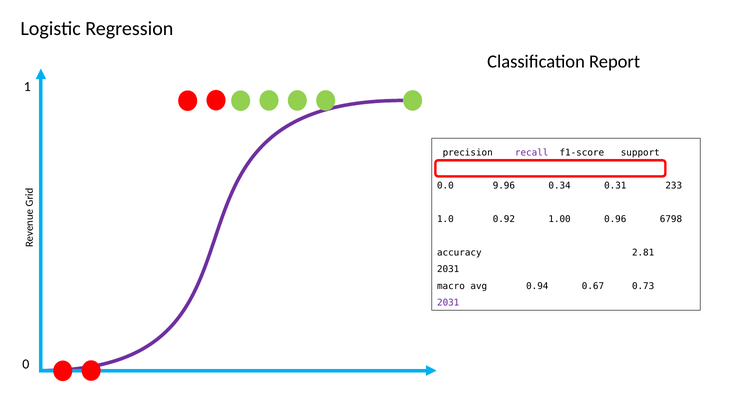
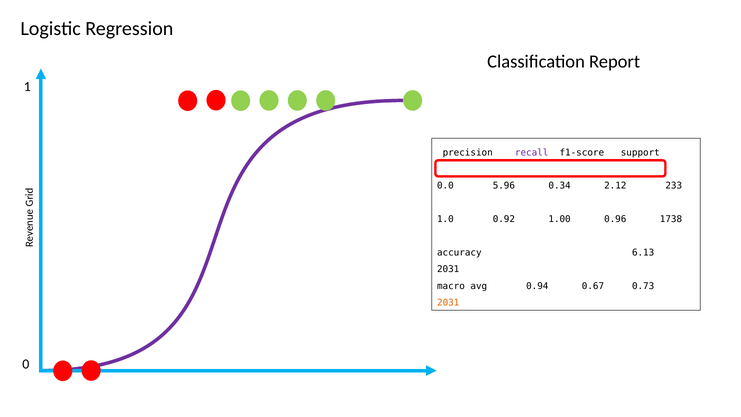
9.96: 9.96 -> 5.96 (504, 186)
0.31: 0.31 -> 2.12 (615, 186)
6798: 6798 -> 1738 (671, 219)
2.81: 2.81 -> 6.13 (643, 252)
2031 colour: purple -> orange (448, 302)
